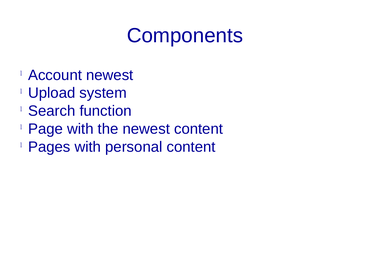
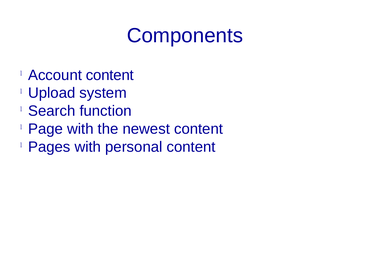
Account newest: newest -> content (110, 75)
